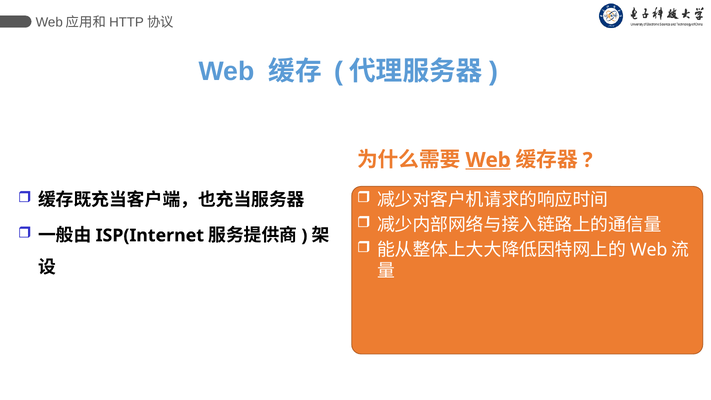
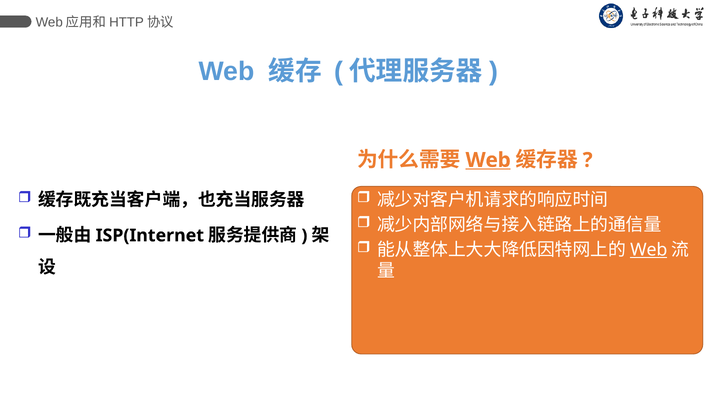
Web underline: none -> present (649, 250)
